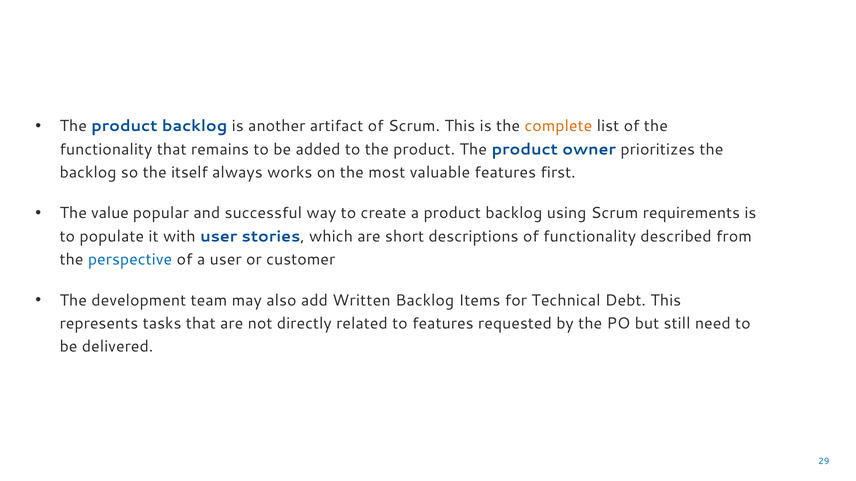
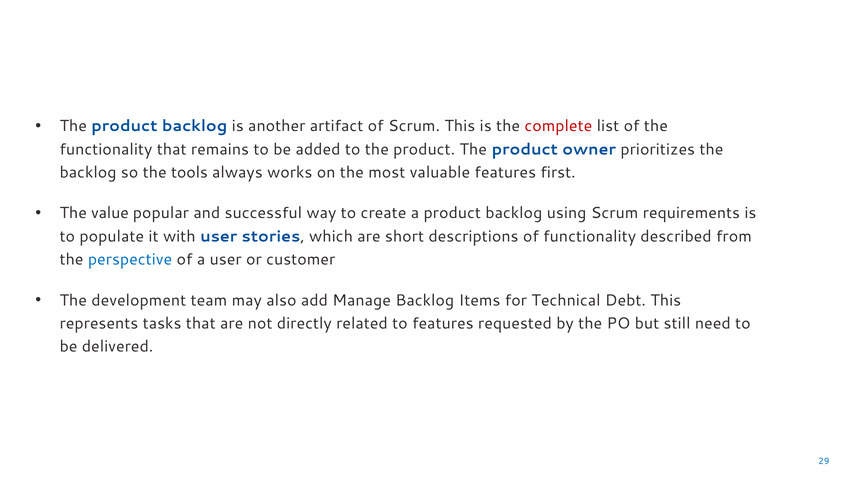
complete colour: orange -> red (558, 126)
itself: itself -> tools (189, 172)
Written: Written -> Manage (362, 301)
